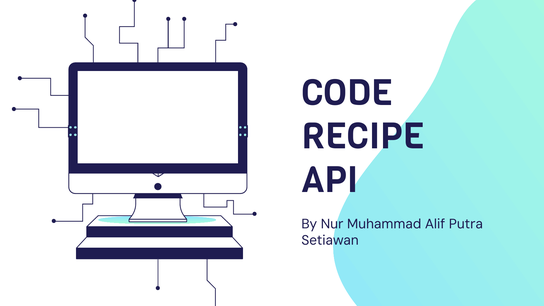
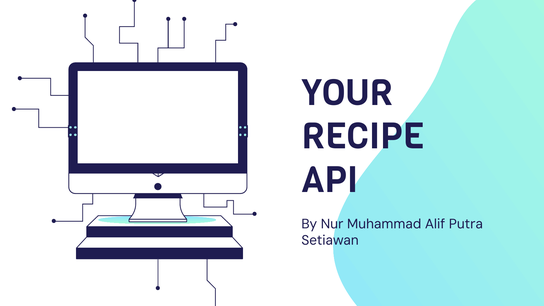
CODE: CODE -> YOUR (347, 93)
